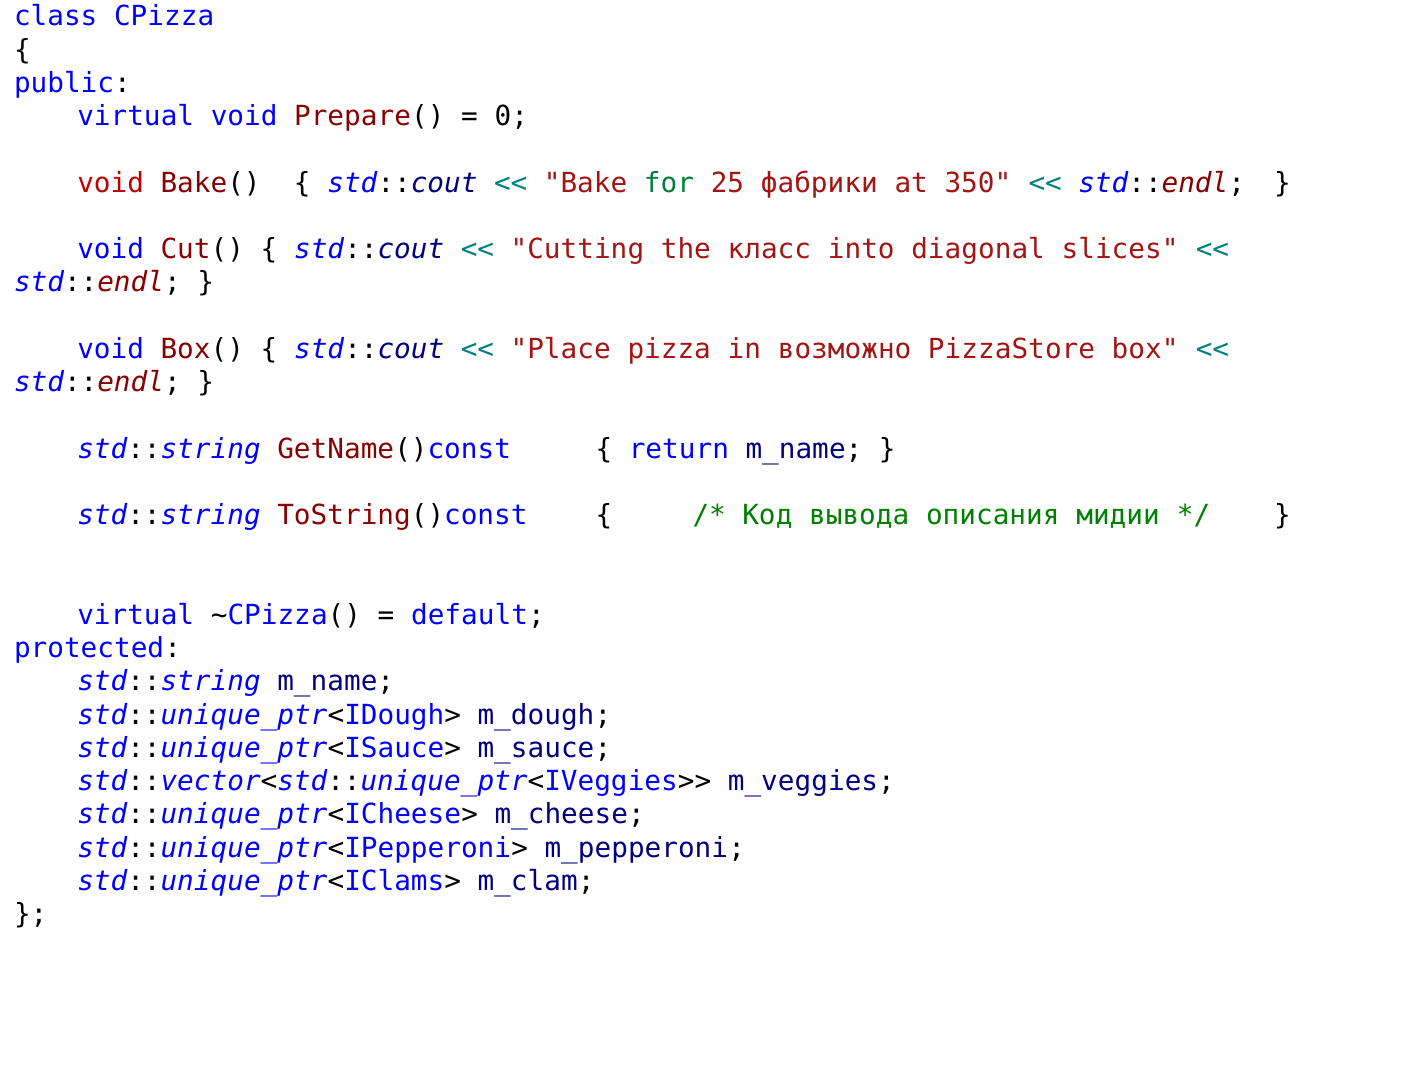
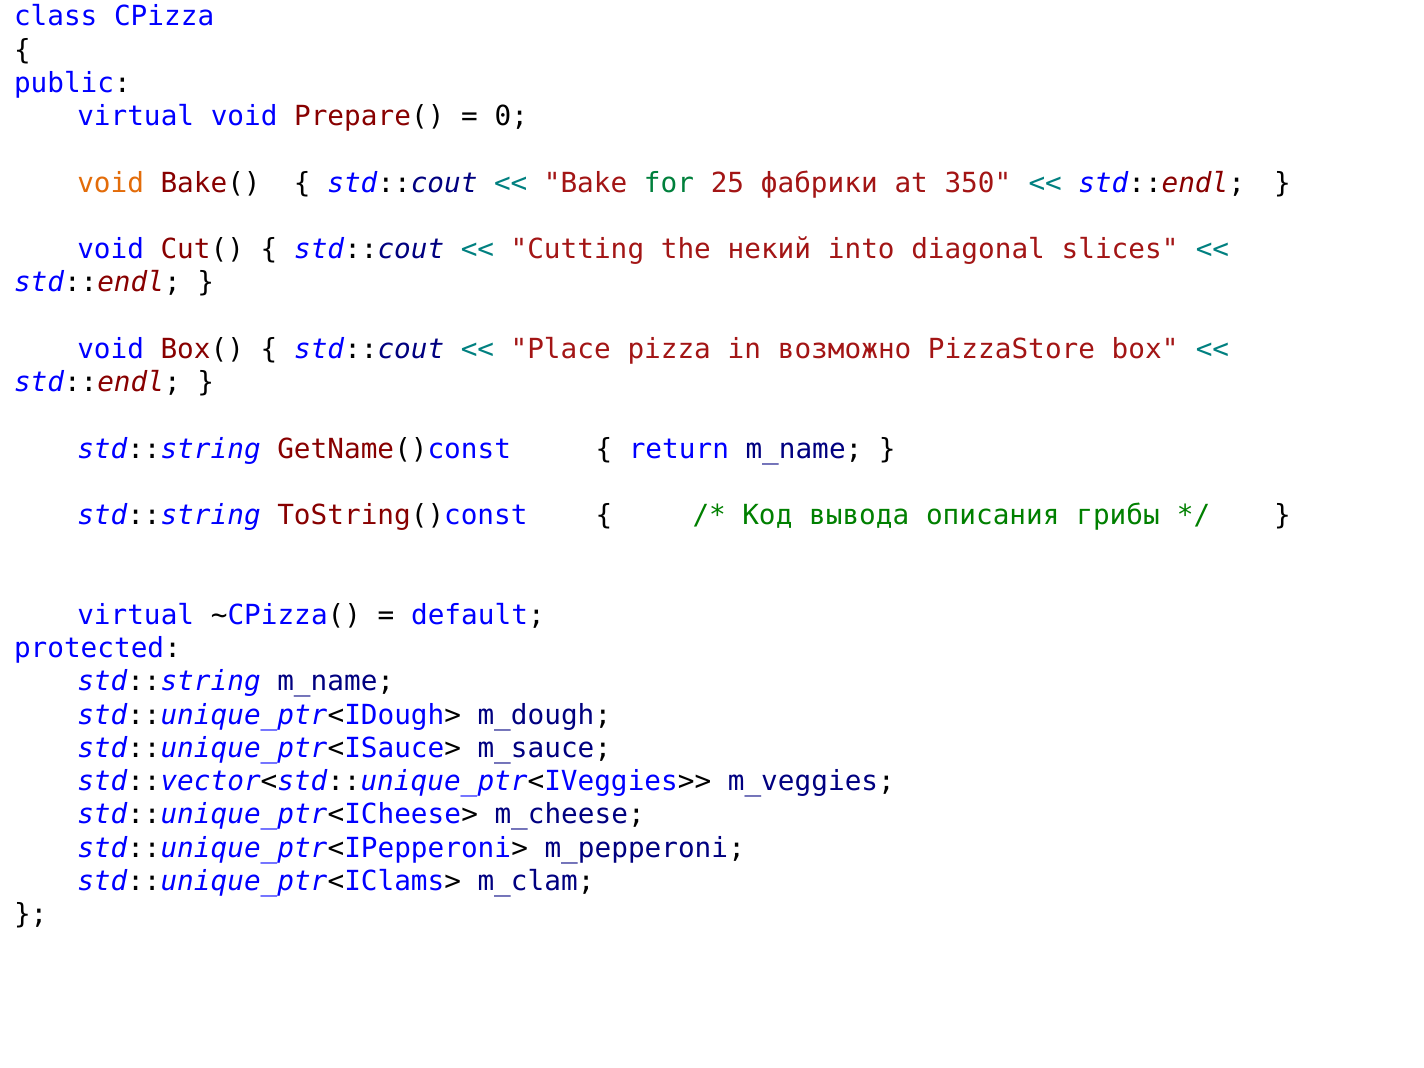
void colour: red -> orange (111, 183)
класс: класс -> некий (769, 249)
мидии: мидии -> грибы (1118, 515)
